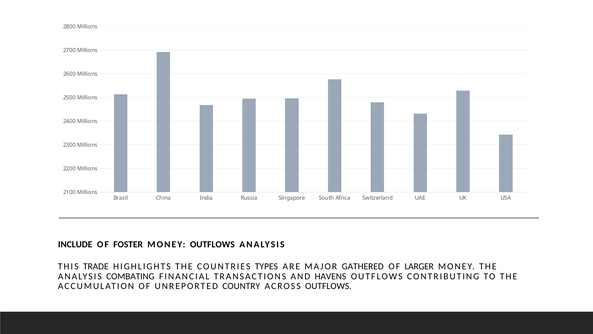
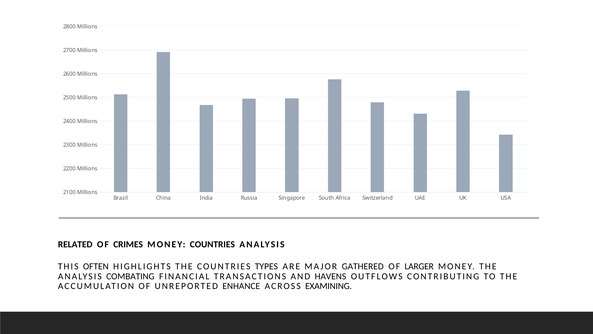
INCLUDE: INCLUDE -> RELATED (75, 244)
FOSTER: FOSTER -> CRIMES (128, 244)
MONEY OUTFLOWS: OUTFLOWS -> COUNTRIES (212, 244)
TRADE: TRADE -> OFTEN (96, 266)
COUNTRY: COUNTRY -> ENHANCE (241, 286)
ACROSS OUTFLOWS: OUTFLOWS -> EXAMINING (329, 286)
